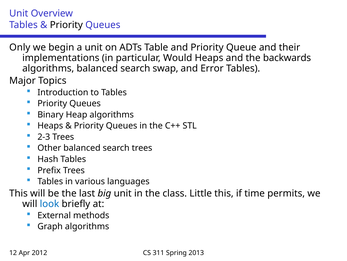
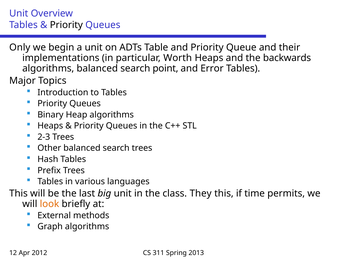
Would: Would -> Worth (178, 58)
swap: swap -> point (165, 68)
Little: Little -> They (201, 193)
look colour: blue -> orange (49, 203)
